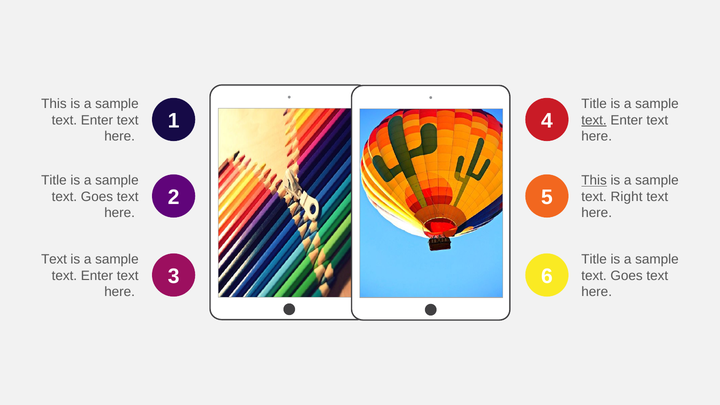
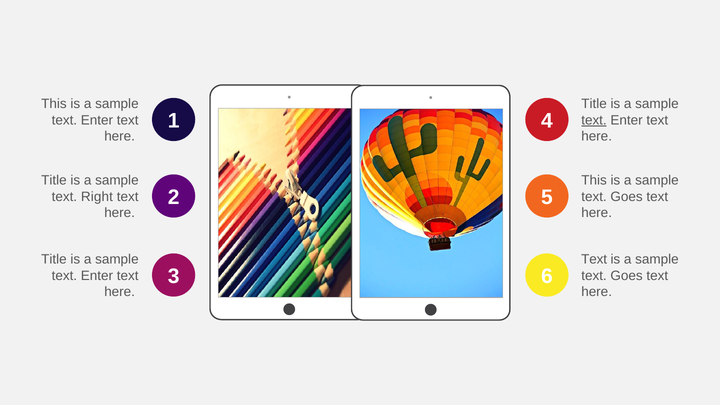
This underline: present -> none (594, 180)
Goes: Goes -> Right (97, 197)
Right: Right -> Goes (627, 197)
Text: Text -> Title (54, 259)
Title: Title -> Text (594, 259)
